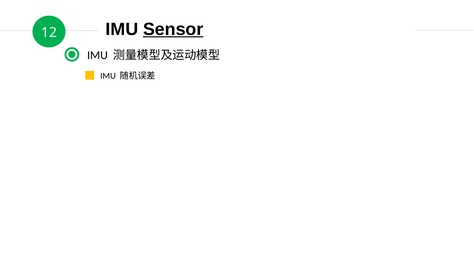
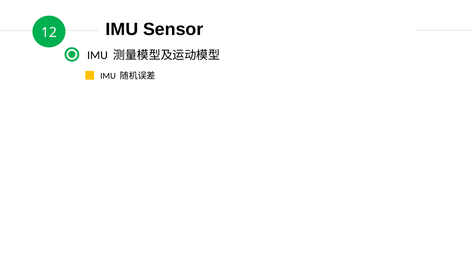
Sensor underline: present -> none (173, 29)
